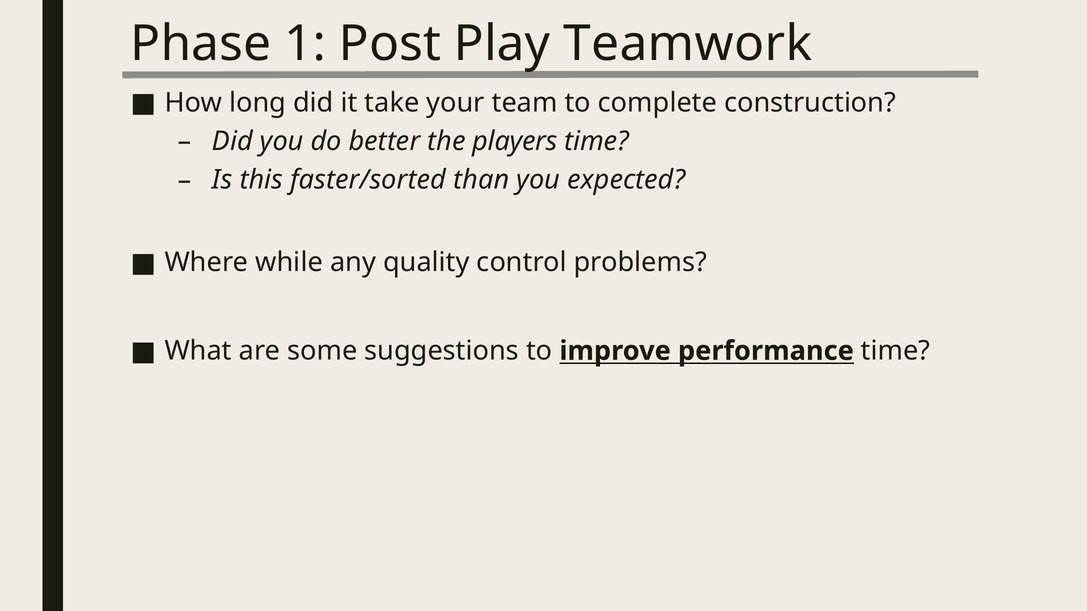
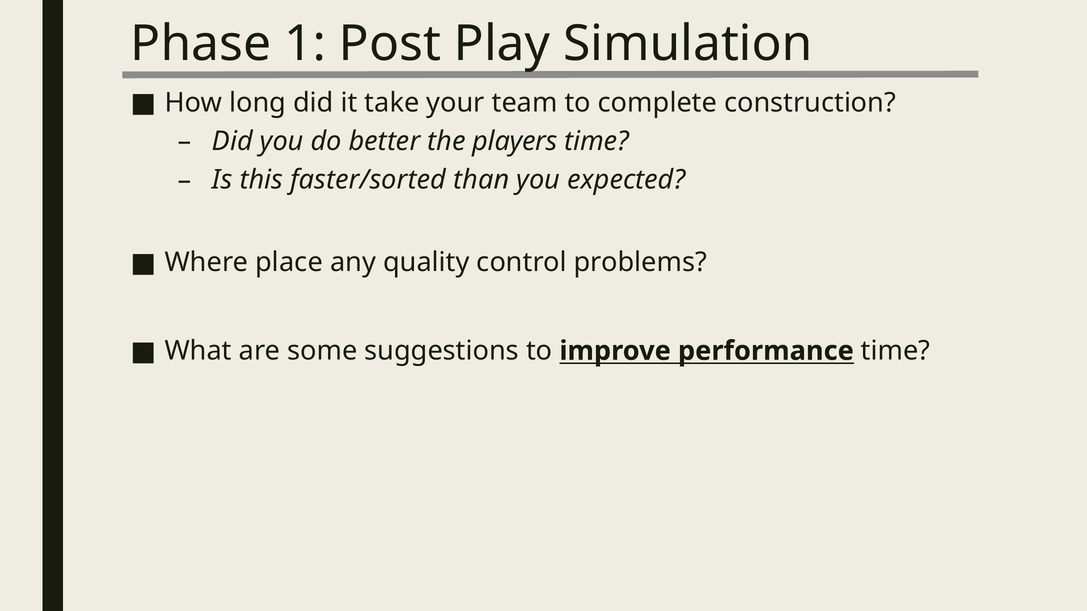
Teamwork: Teamwork -> Simulation (688, 44)
while: while -> place (289, 263)
